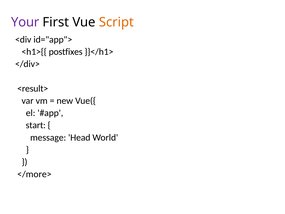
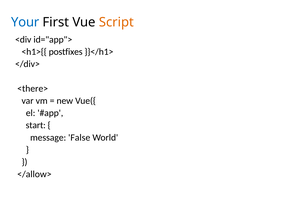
Your colour: purple -> blue (25, 22)
<result>: <result> -> <there> (33, 88)
Head: Head -> False (79, 137)
</more>: </more> -> </allow> (34, 174)
